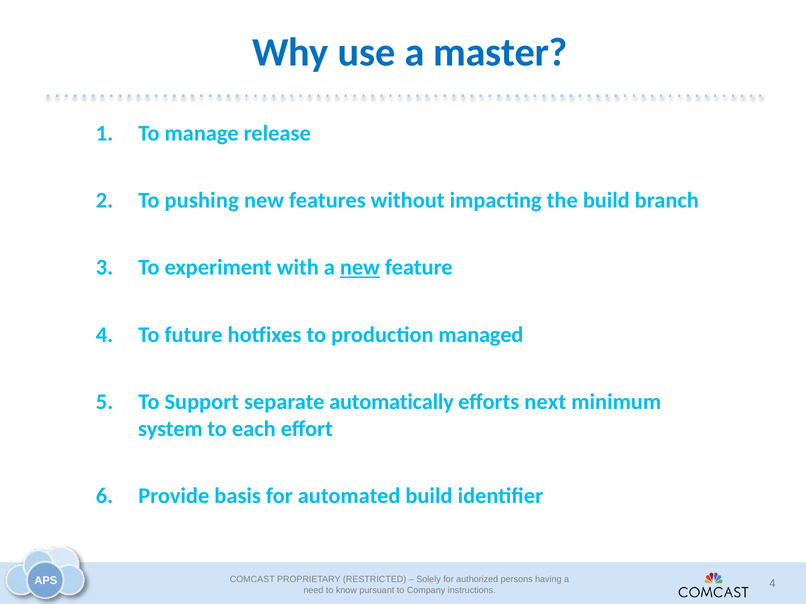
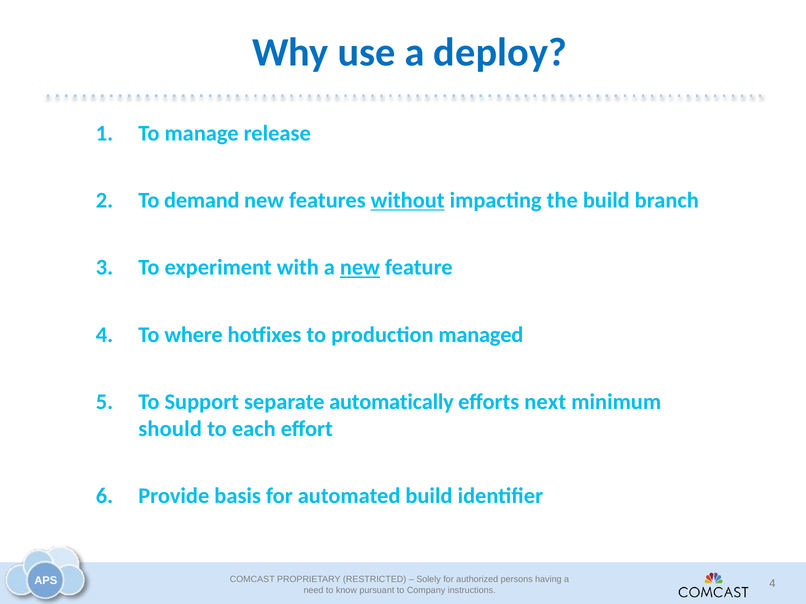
master: master -> deploy (500, 52)
pushing: pushing -> demand (202, 201)
without underline: none -> present (408, 201)
future: future -> where (194, 335)
system: system -> should (170, 429)
